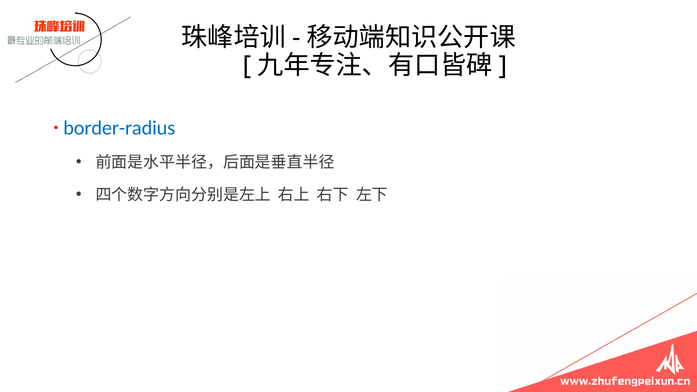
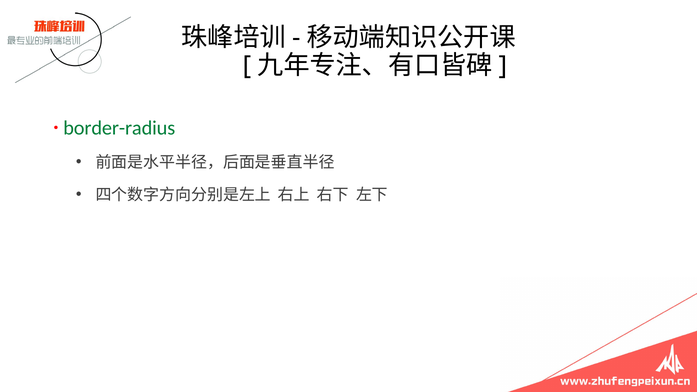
border-radius colour: blue -> green (119, 128)
